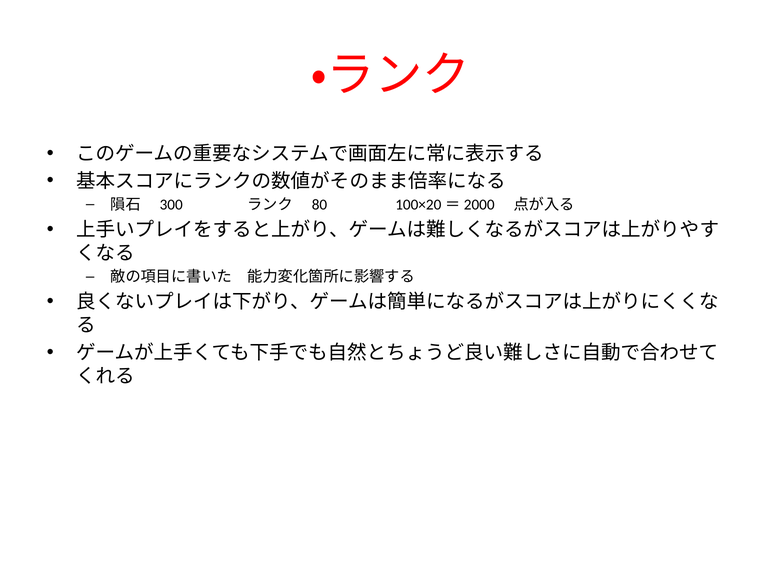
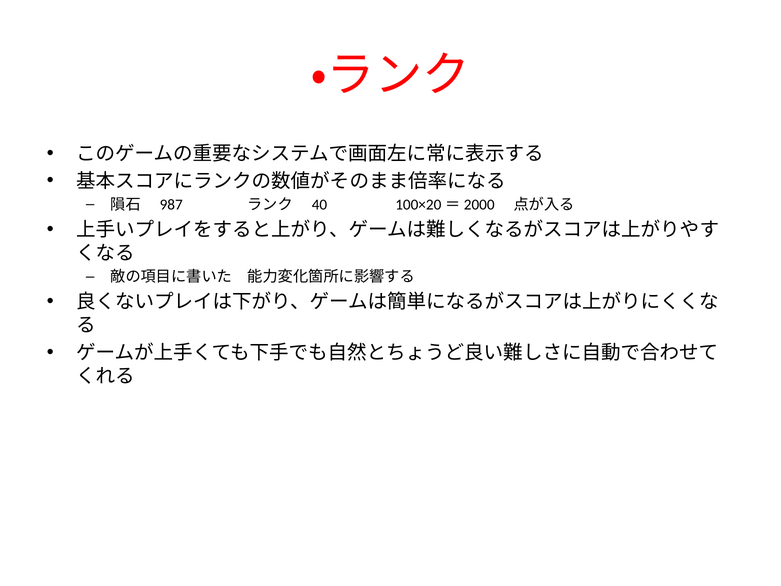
300: 300 -> 987 (171, 205)
80: 80 -> 40 (319, 205)
